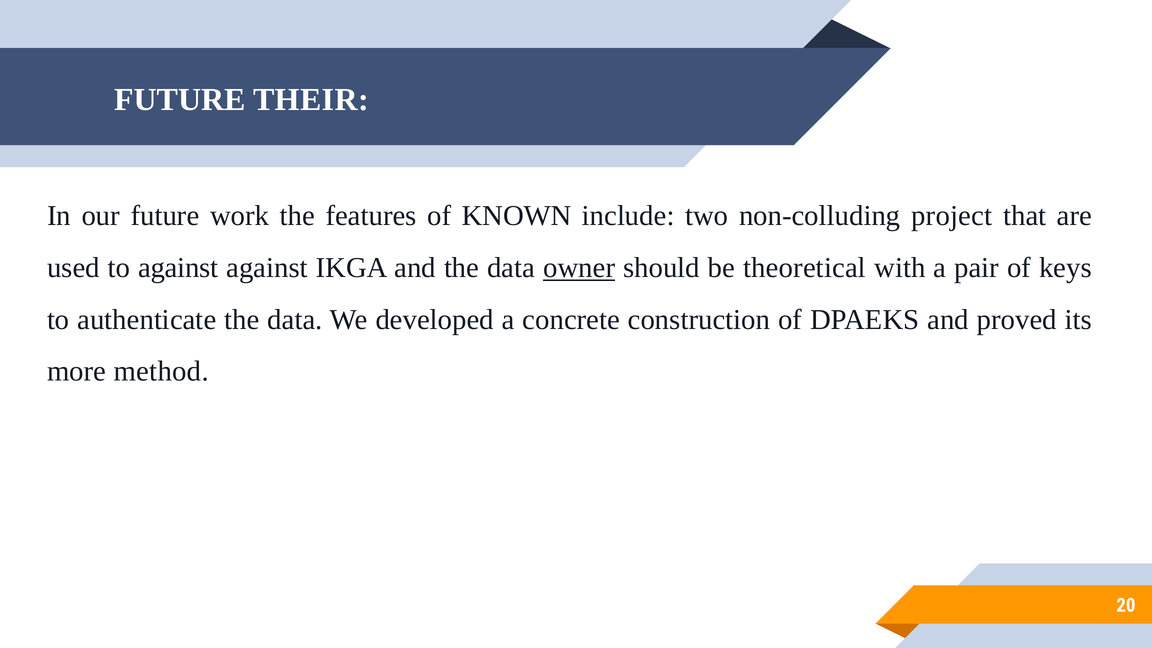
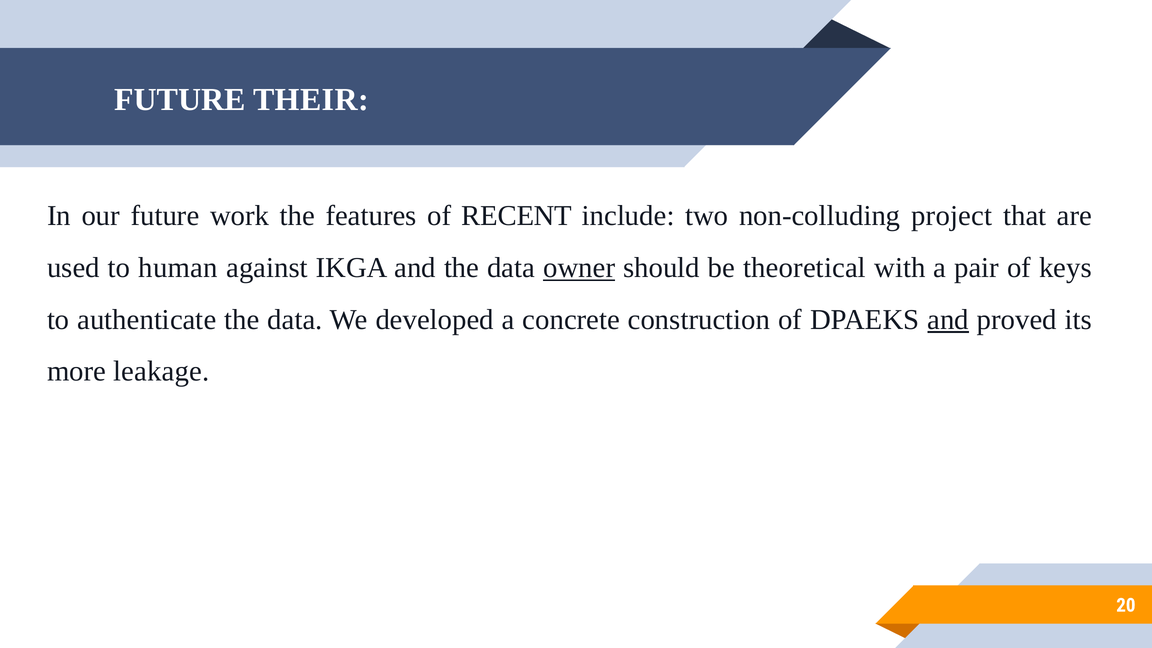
KNOWN: KNOWN -> RECENT (517, 216)
to against: against -> human (178, 268)
and underline: none -> present (948, 320)
method: method -> leakage (161, 371)
